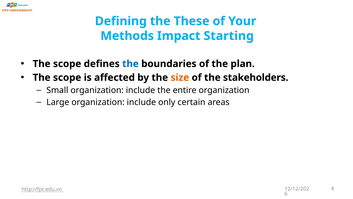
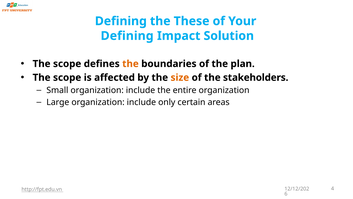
Methods: Methods -> Defining (127, 36)
Starting: Starting -> Solution (229, 36)
the colour: blue -> orange (130, 64)
